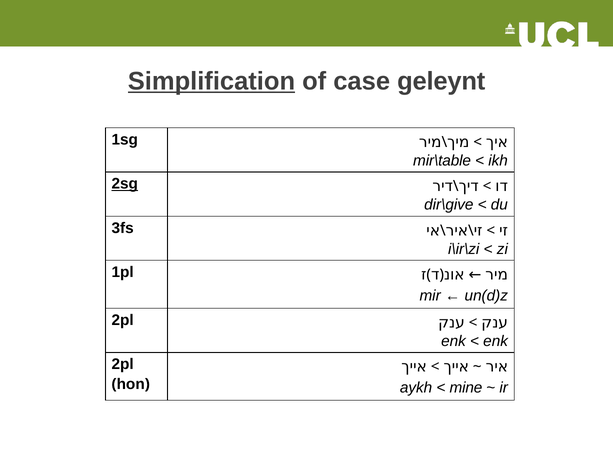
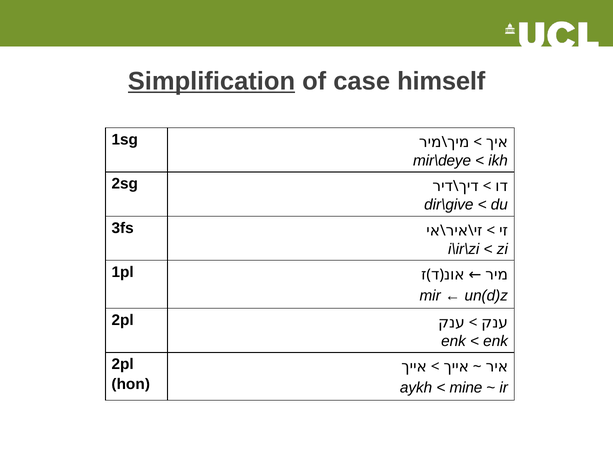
geleynt: geleynt -> himself (441, 81)
mir\table: mir\table -> mir\deye (442, 160)
2sg underline: present -> none (125, 184)
